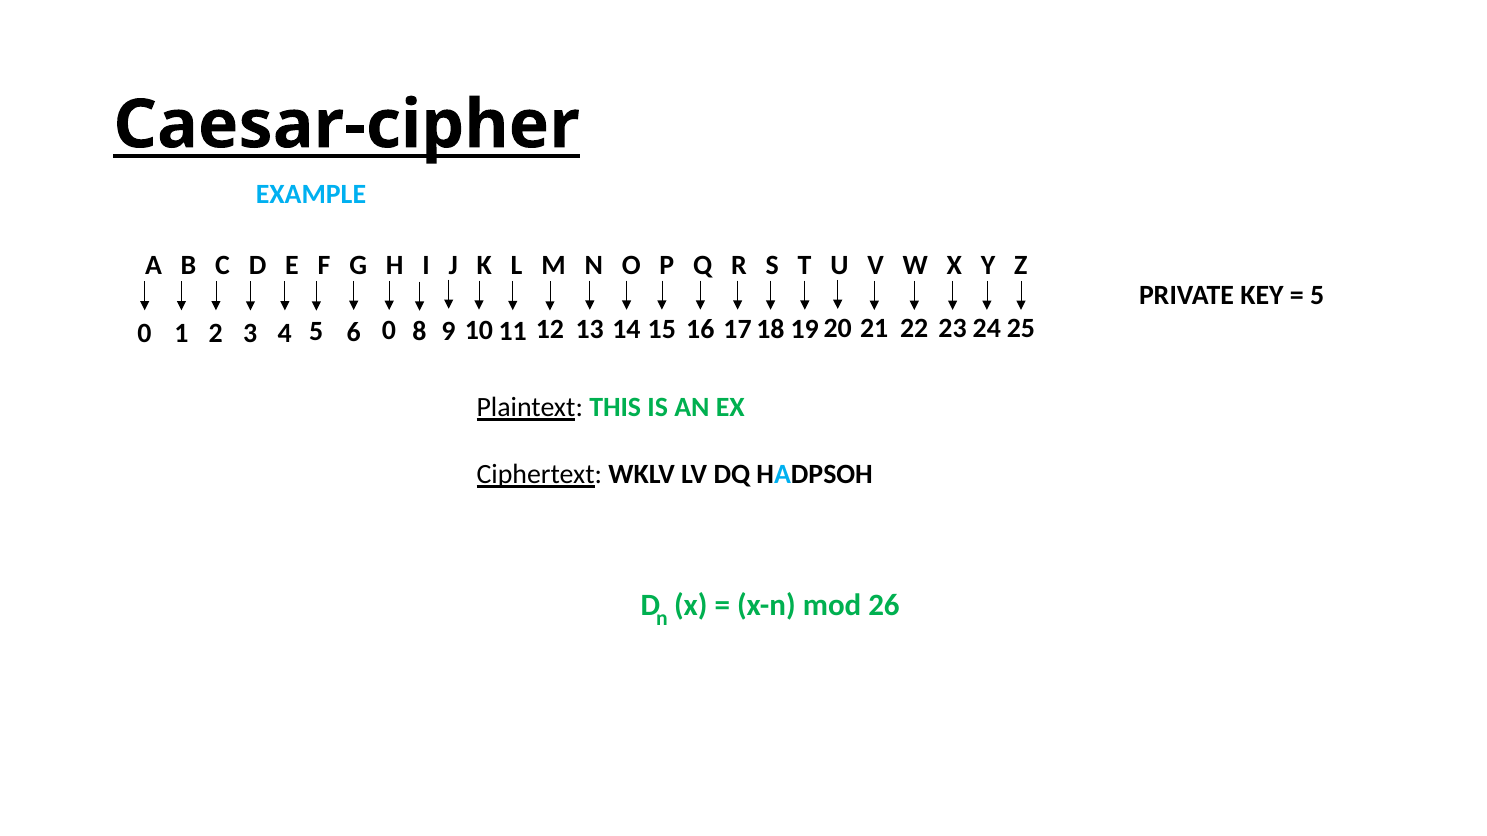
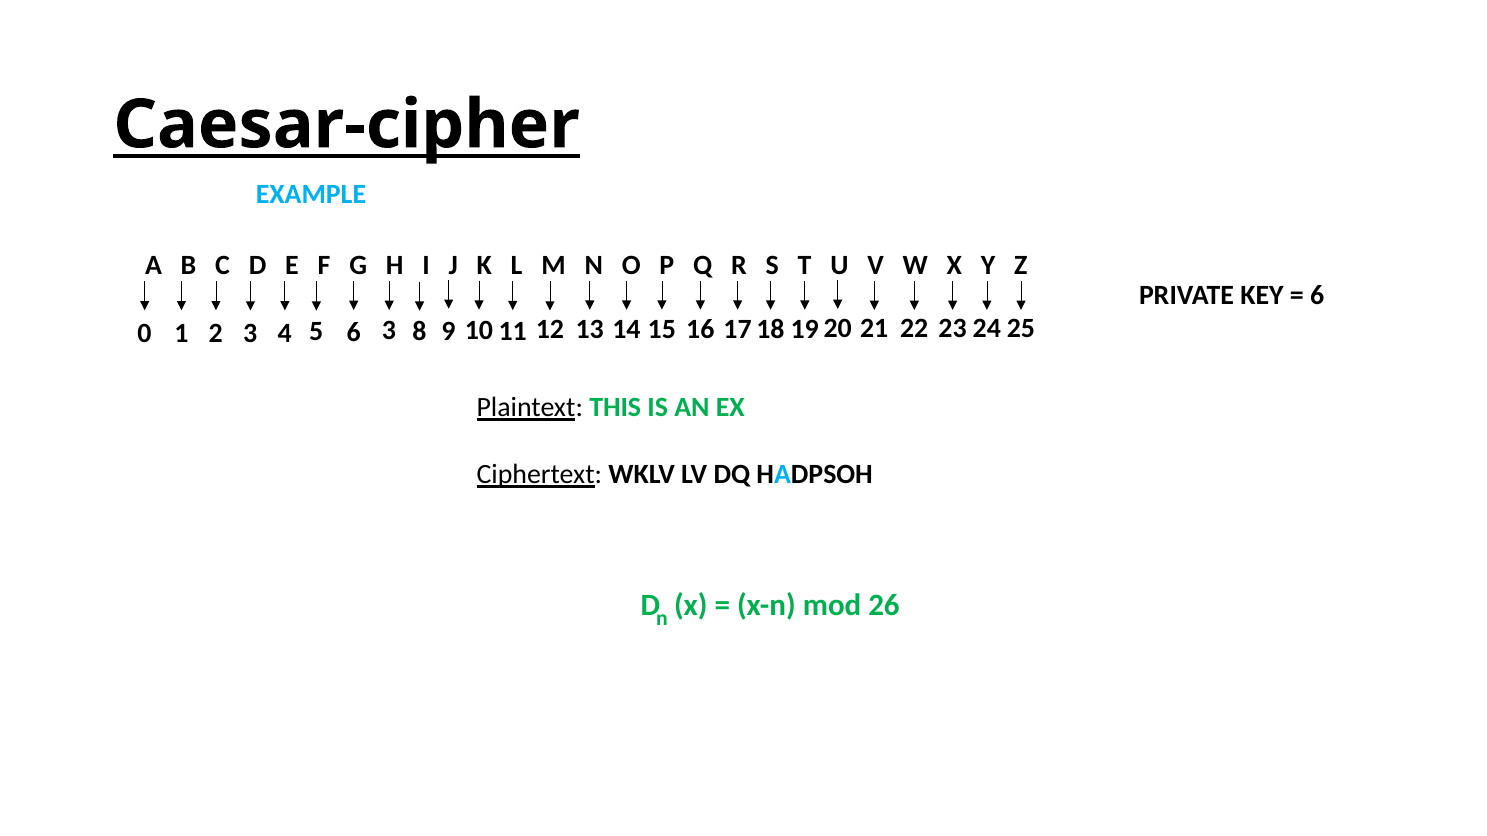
5: 5 -> 6 (1317, 296)
6 0: 0 -> 3 (389, 331)
